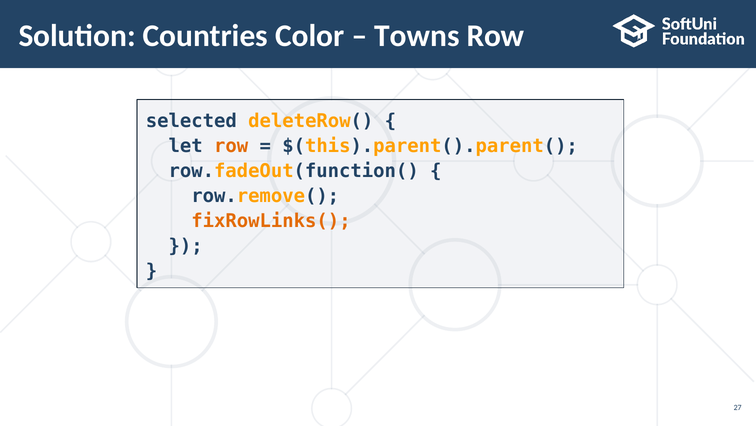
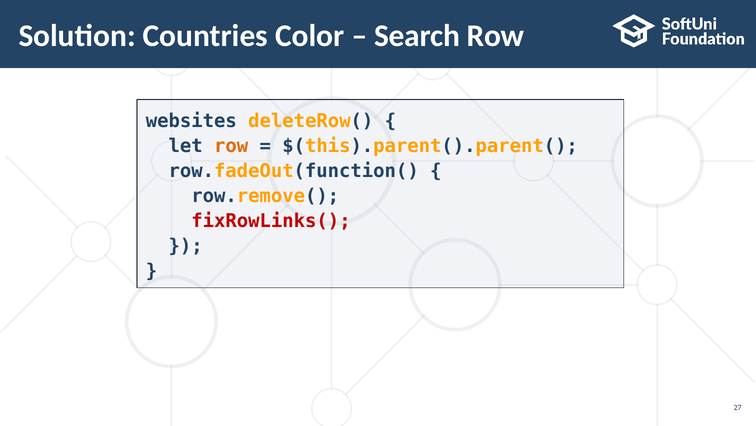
Towns: Towns -> Search (417, 36)
selected: selected -> websites (191, 121)
fixRowLinks( colour: orange -> red (271, 221)
